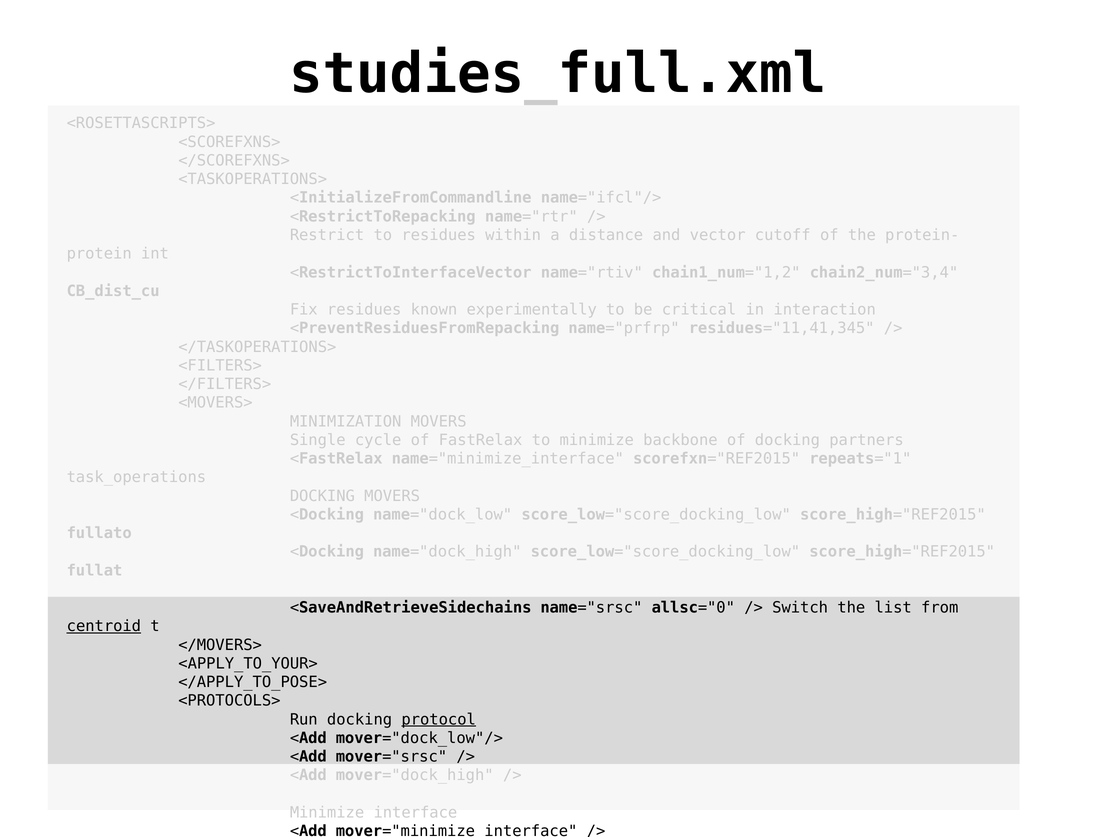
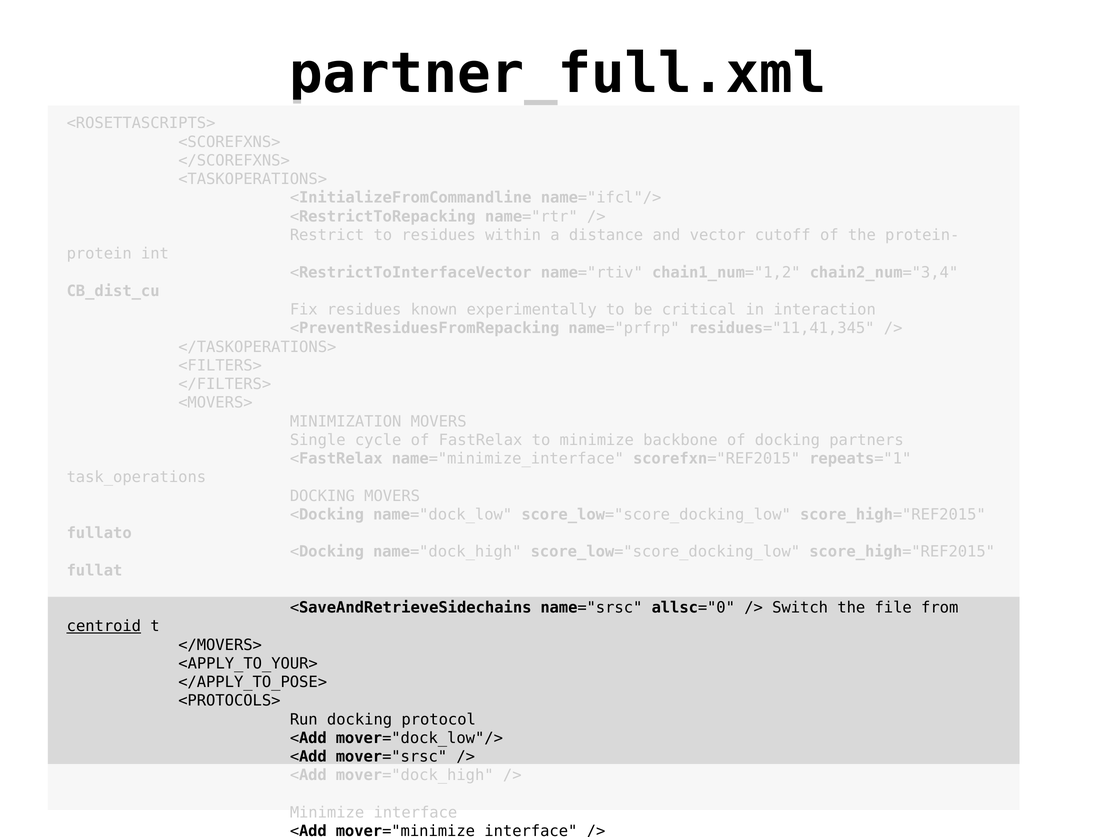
studies_full.xml: studies_full.xml -> partner_full.xml (558, 74)
list: list -> file (893, 608)
protocol underline: present -> none (439, 719)
